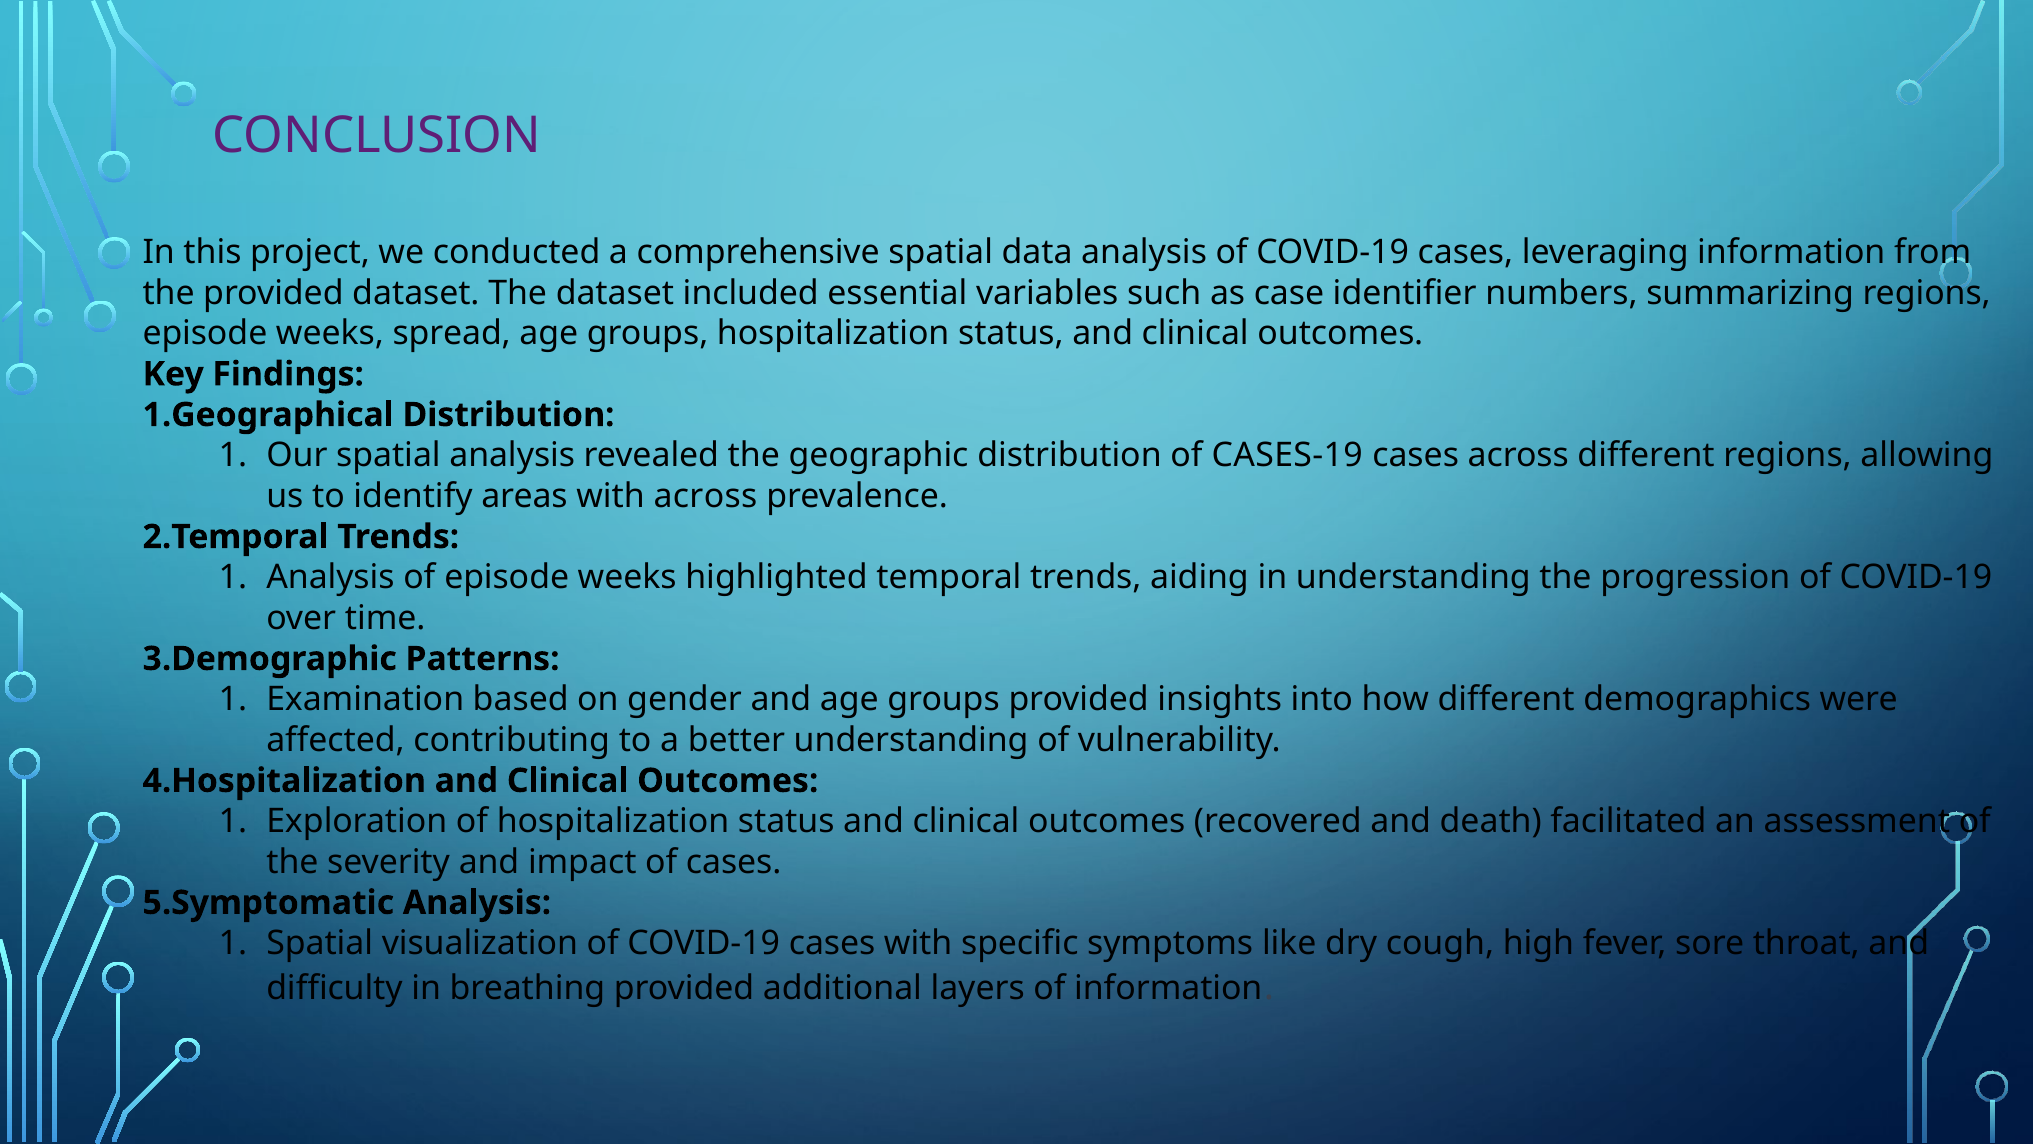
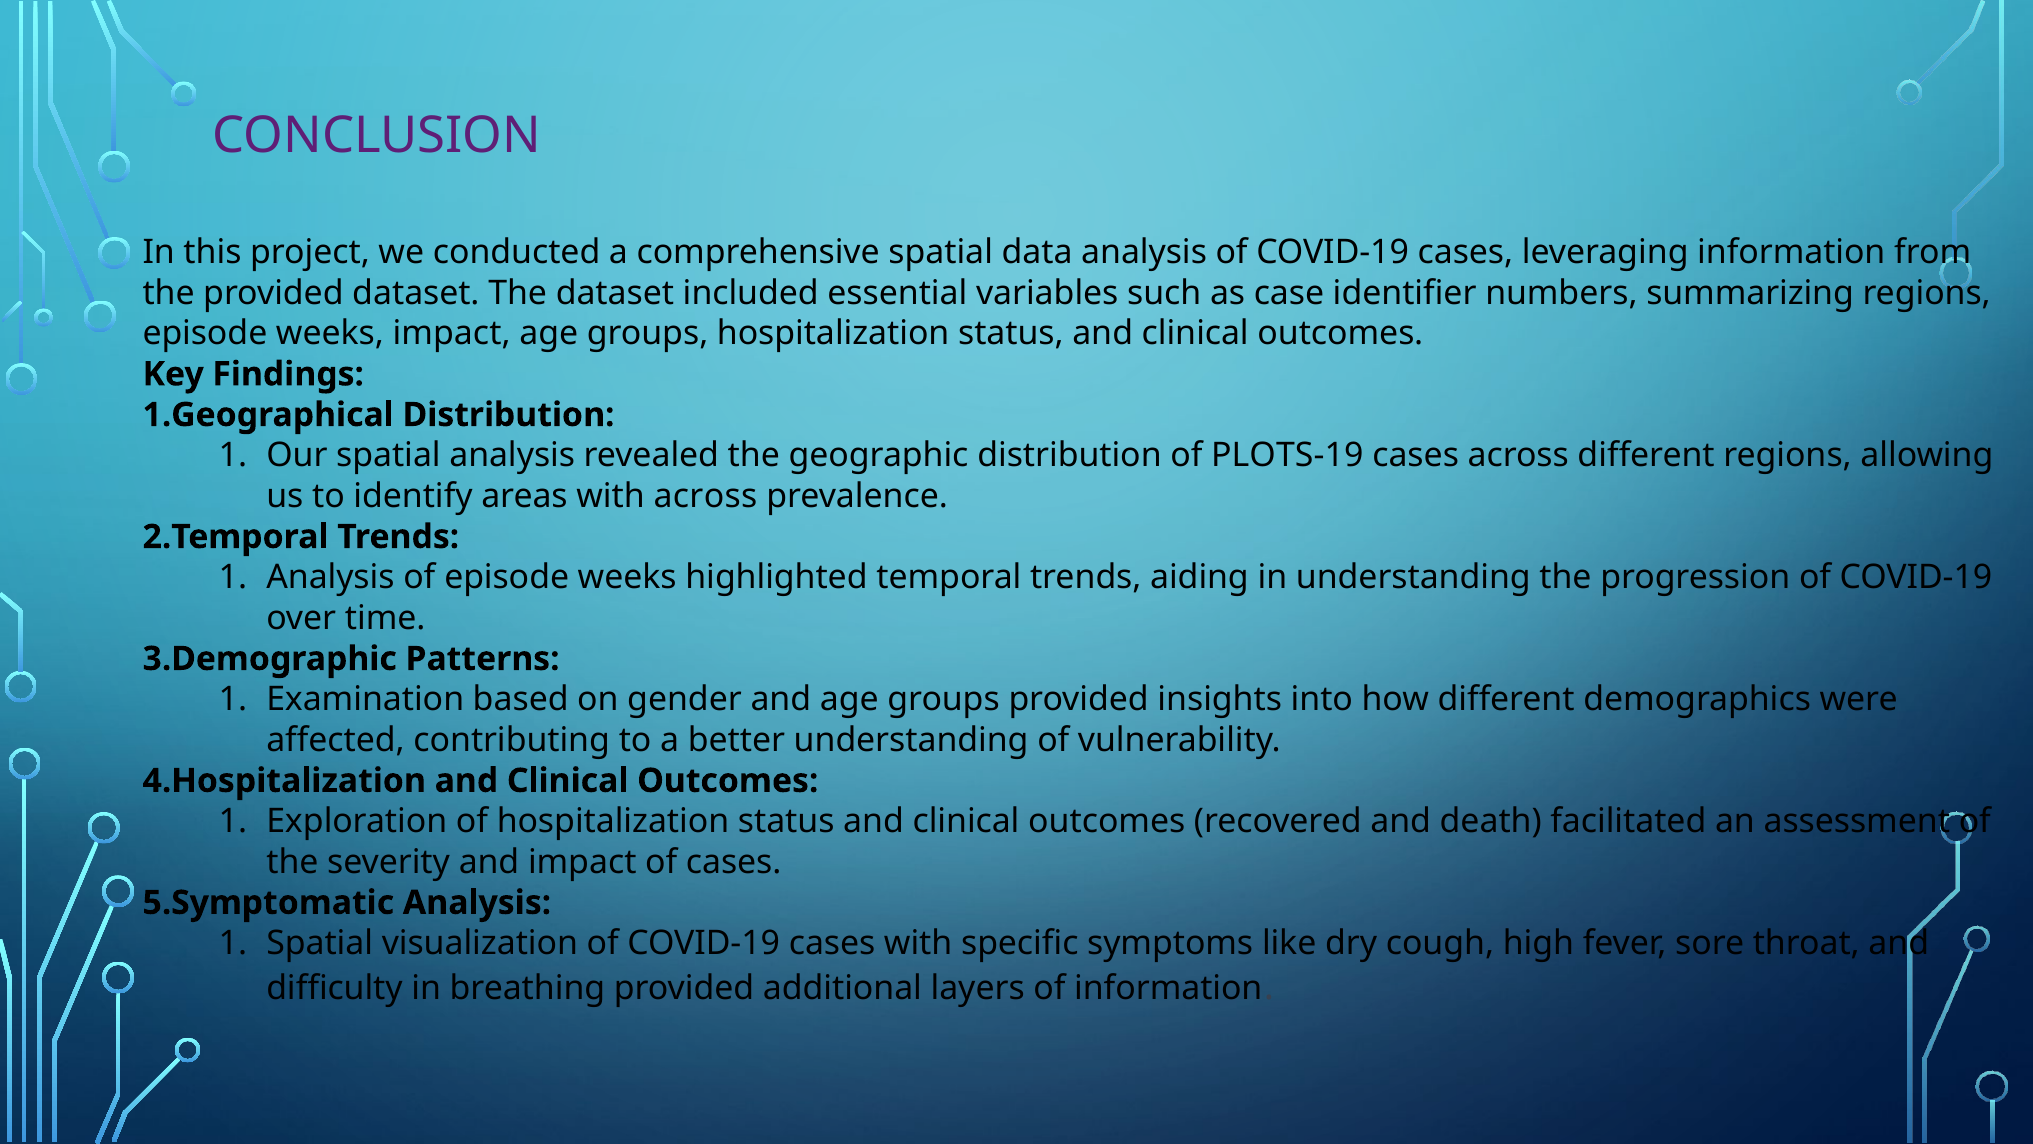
weeks spread: spread -> impact (452, 333)
CASES-19: CASES-19 -> PLOTS-19 (1287, 455)
